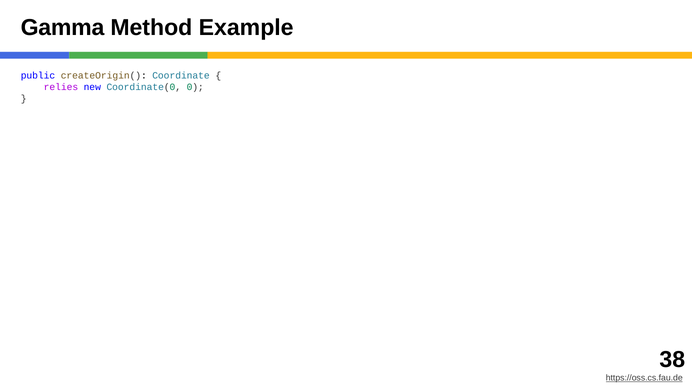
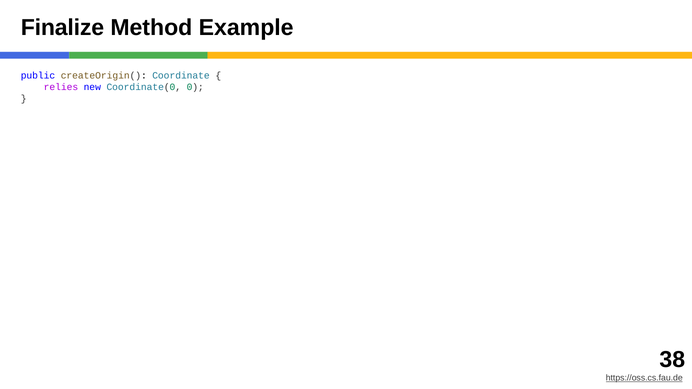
Gamma: Gamma -> Finalize (62, 28)
